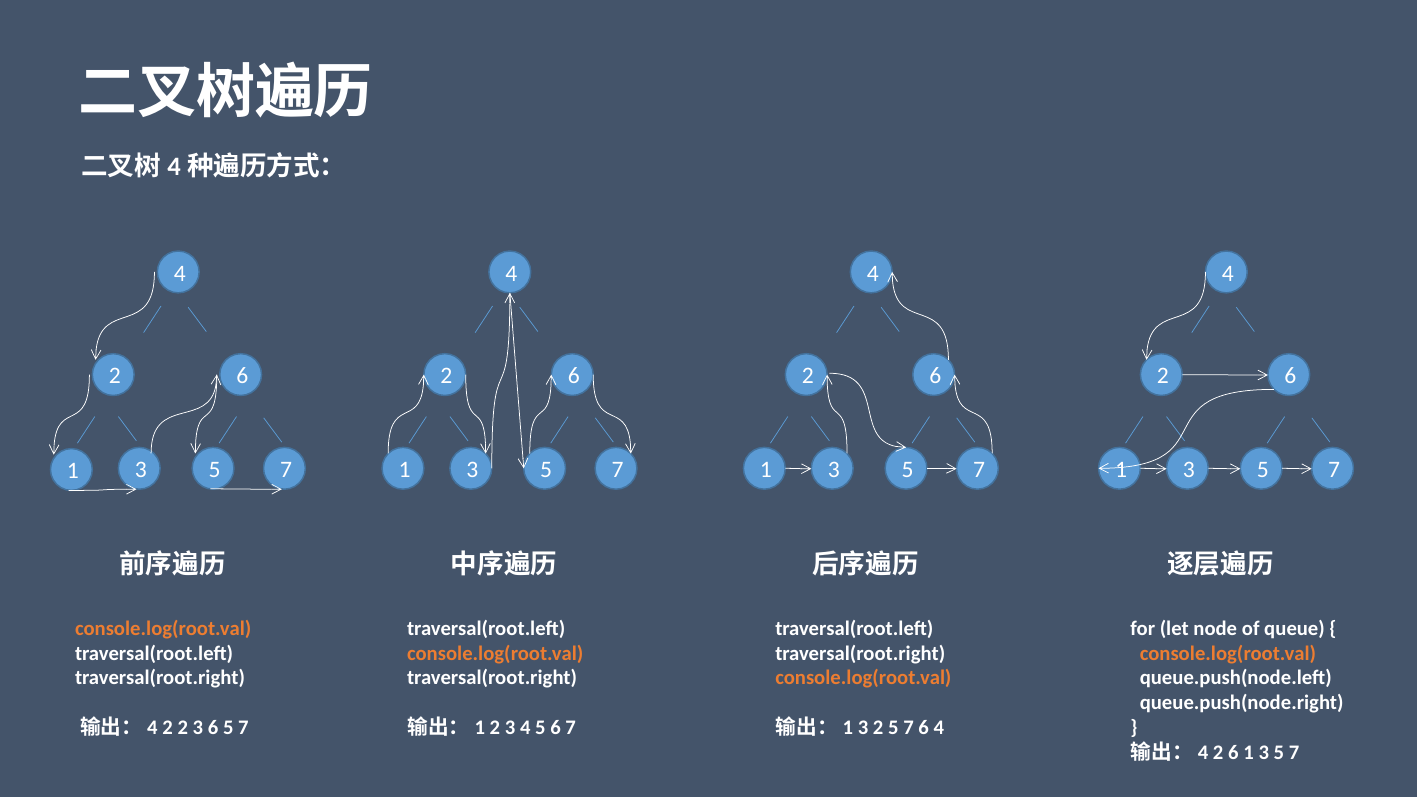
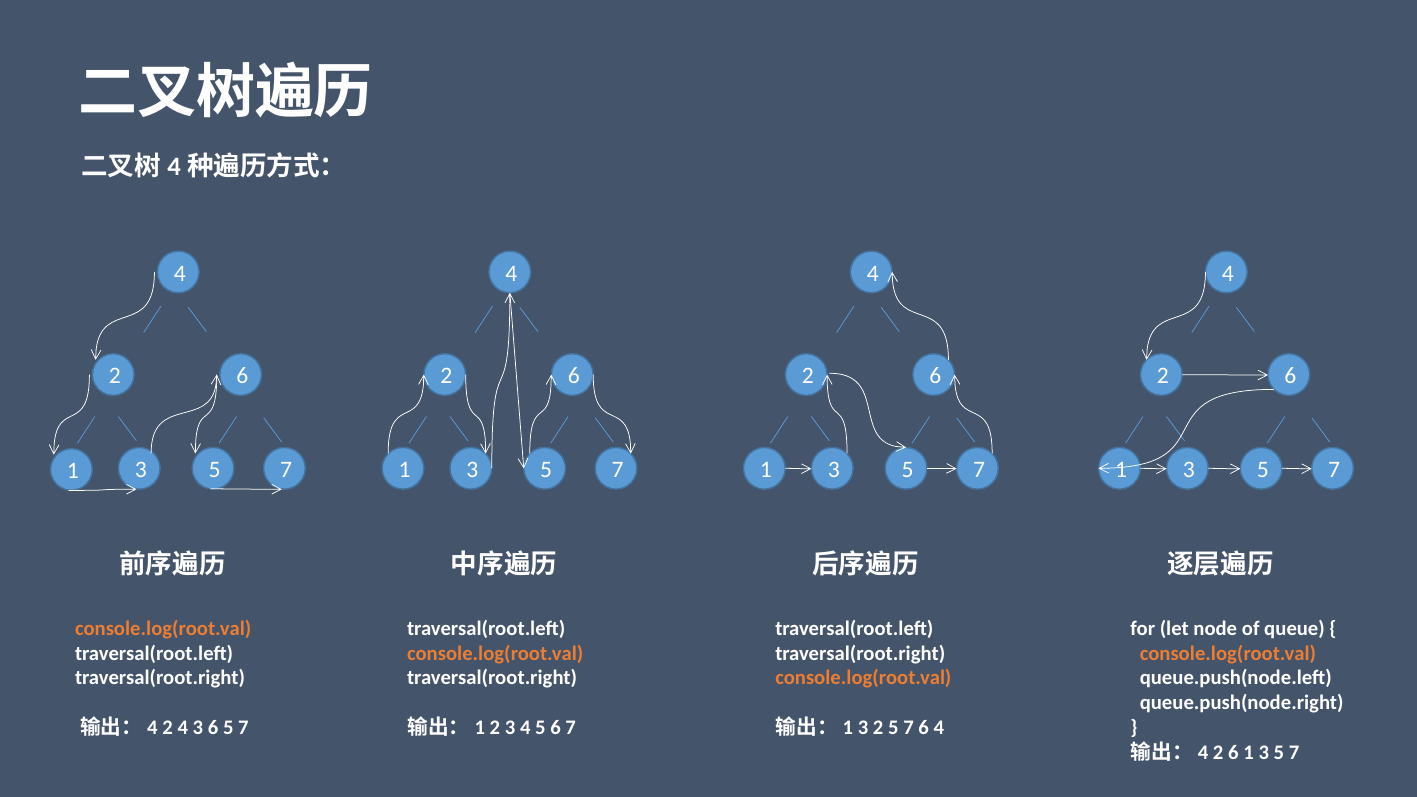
2 2: 2 -> 4 (183, 728)
